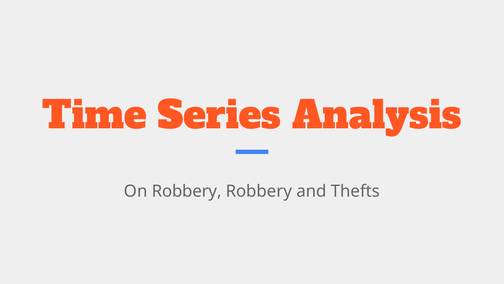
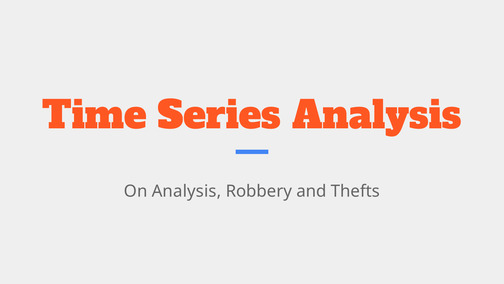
On Robbery: Robbery -> Analysis (187, 191)
